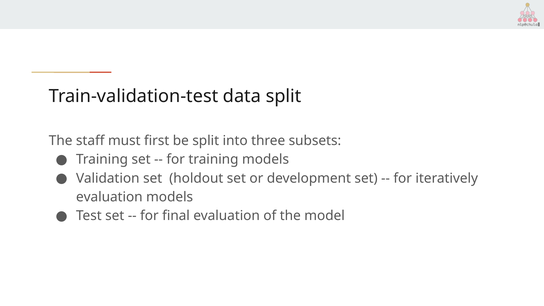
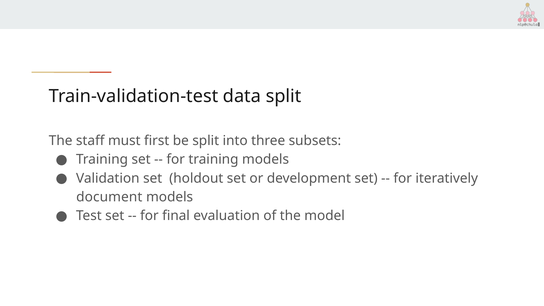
evaluation: evaluation -> document (109, 197)
